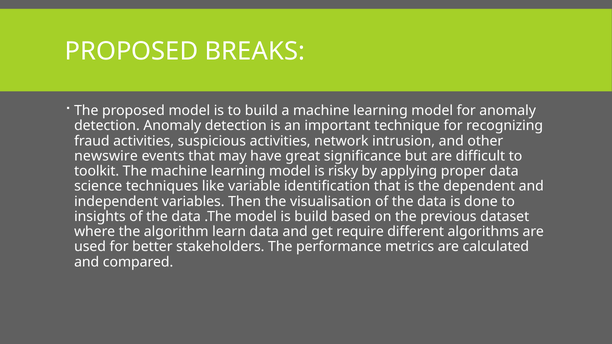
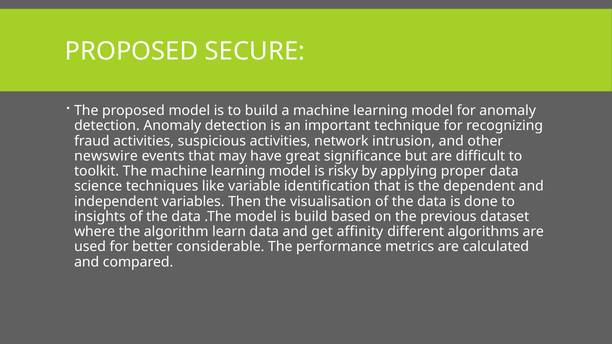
BREAKS: BREAKS -> SECURE (255, 51)
require: require -> affinity (360, 232)
stakeholders: stakeholders -> considerable (220, 247)
